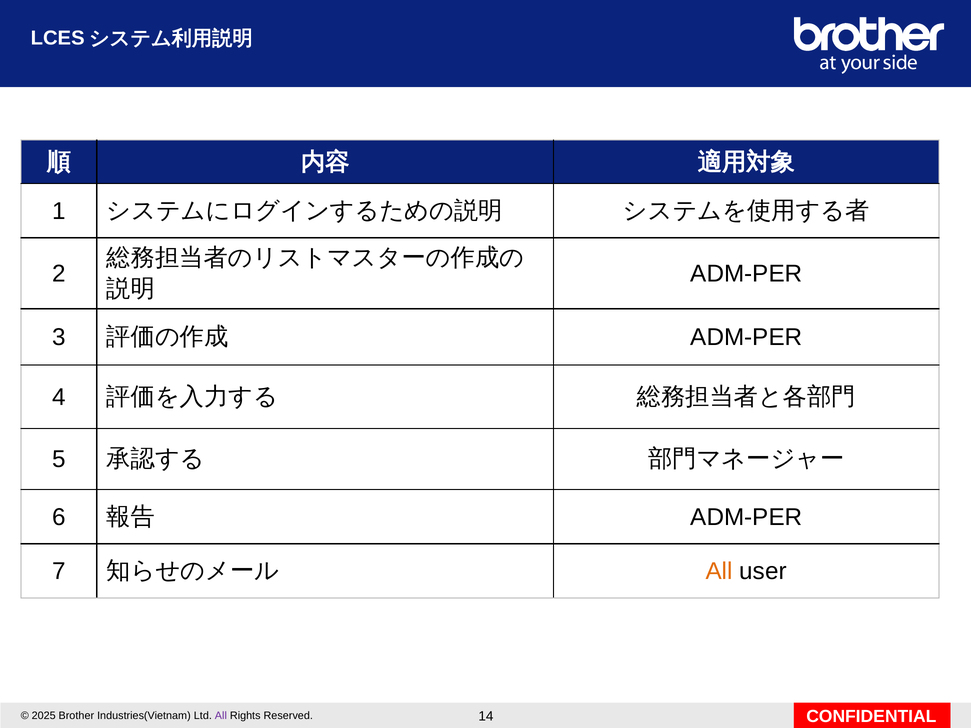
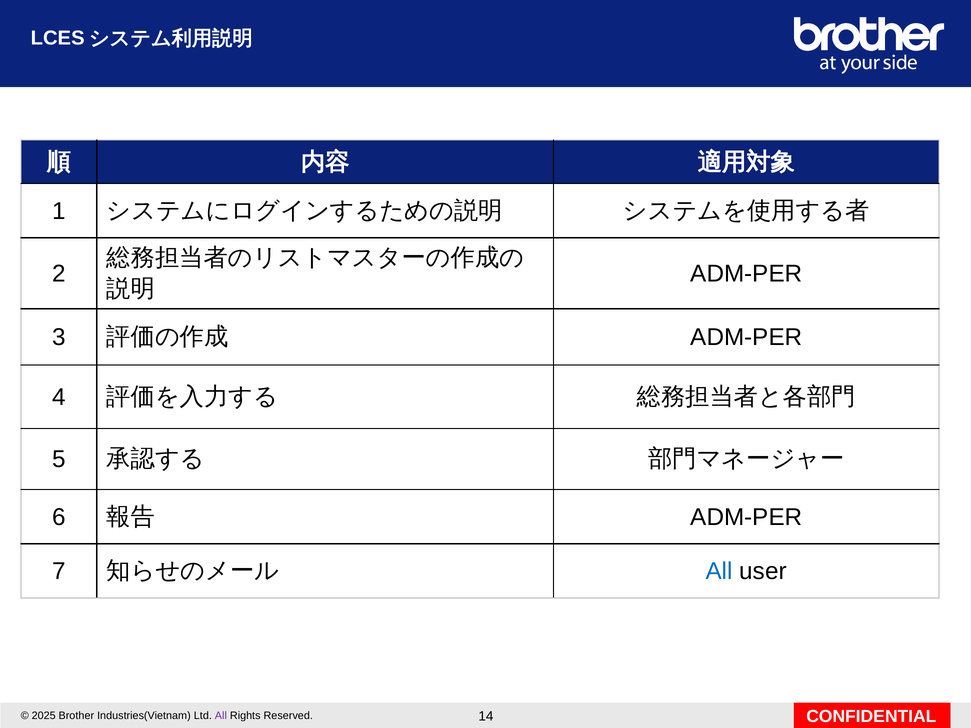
All colour: orange -> blue (719, 571)
